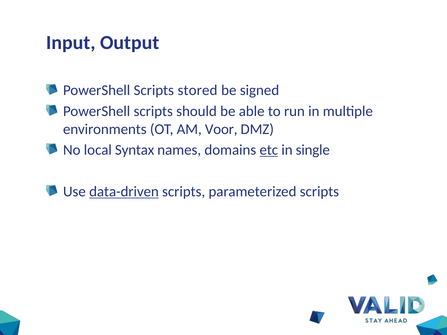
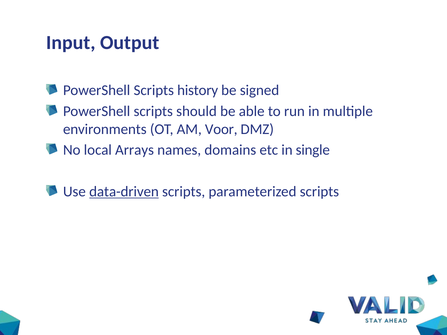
stored: stored -> history (198, 90)
Syntax: Syntax -> Arrays (135, 150)
etc underline: present -> none (269, 150)
